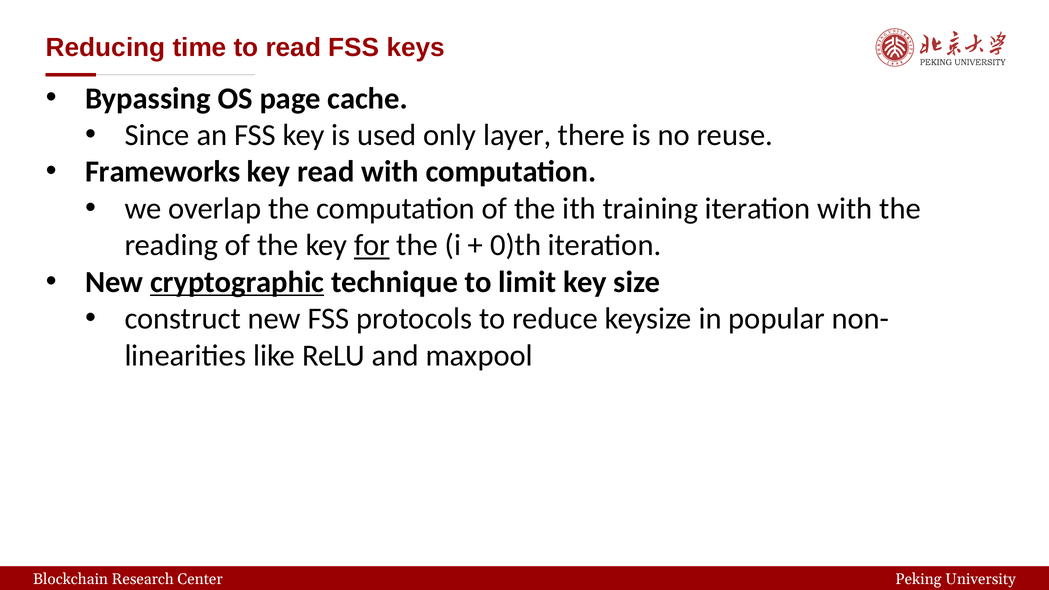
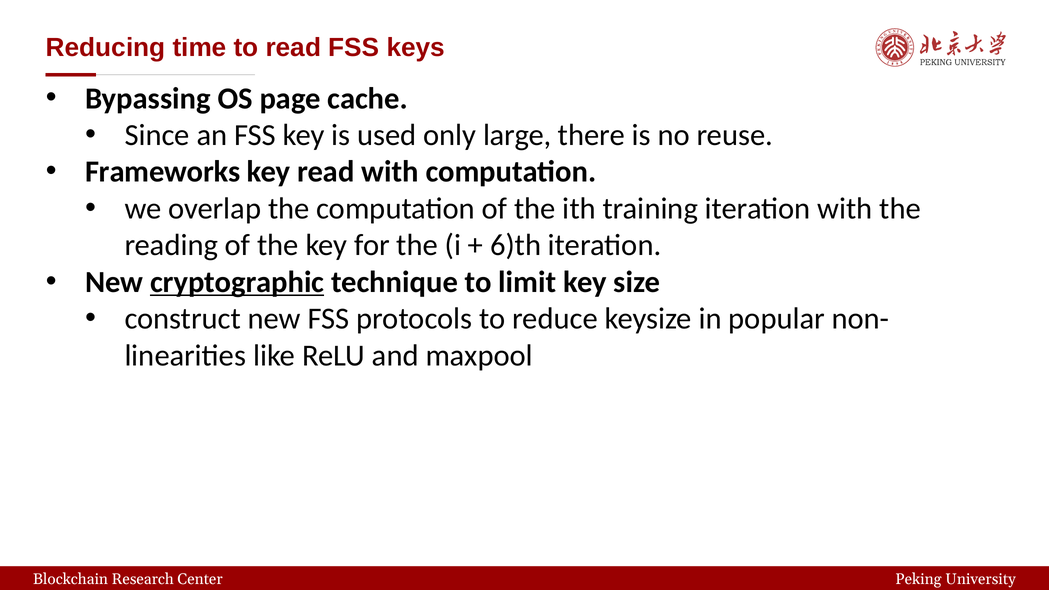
layer: layer -> large (517, 135)
for underline: present -> none (372, 245)
0)th: 0)th -> 6)th (516, 245)
